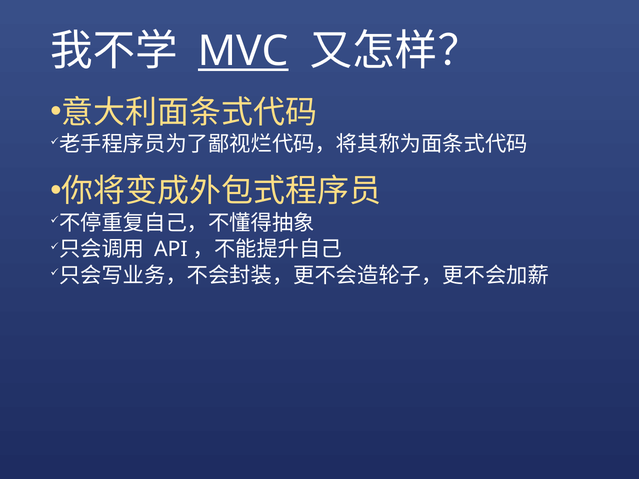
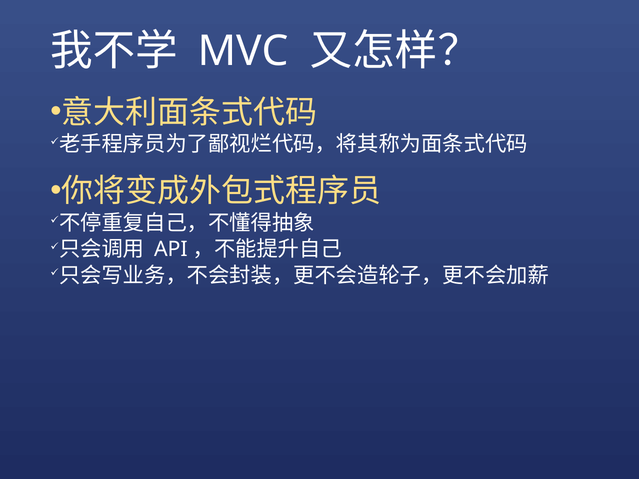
MVC underline: present -> none (243, 51)
